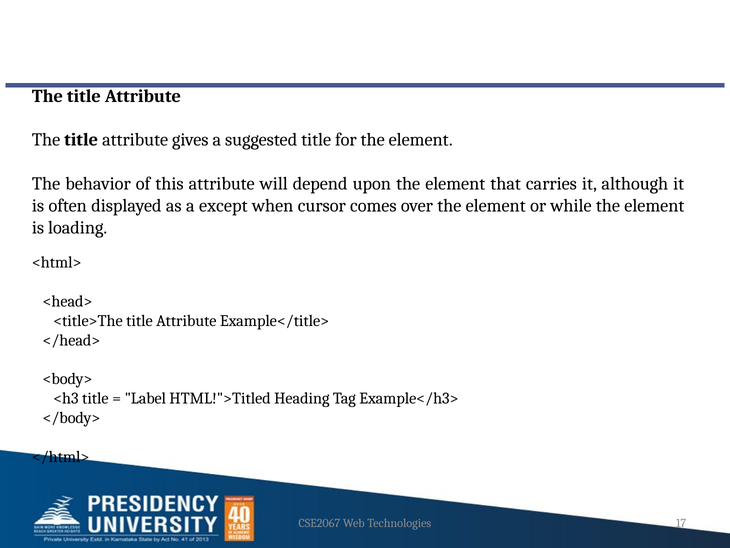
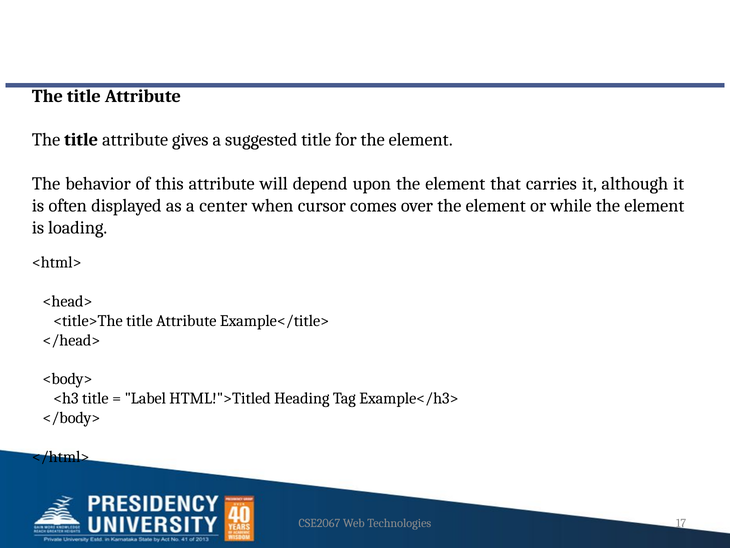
except: except -> center (223, 206)
